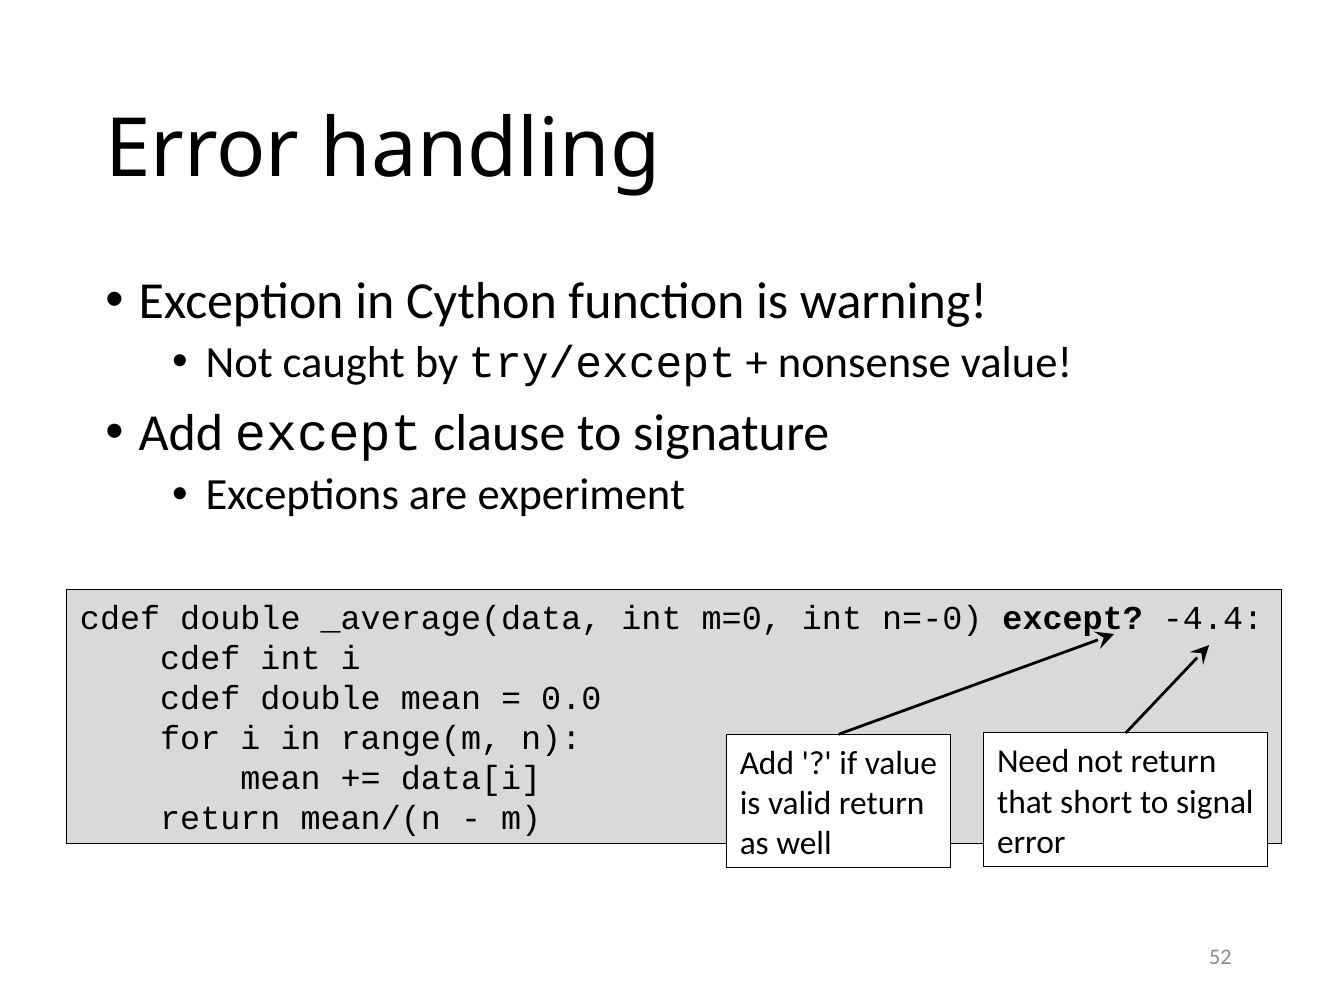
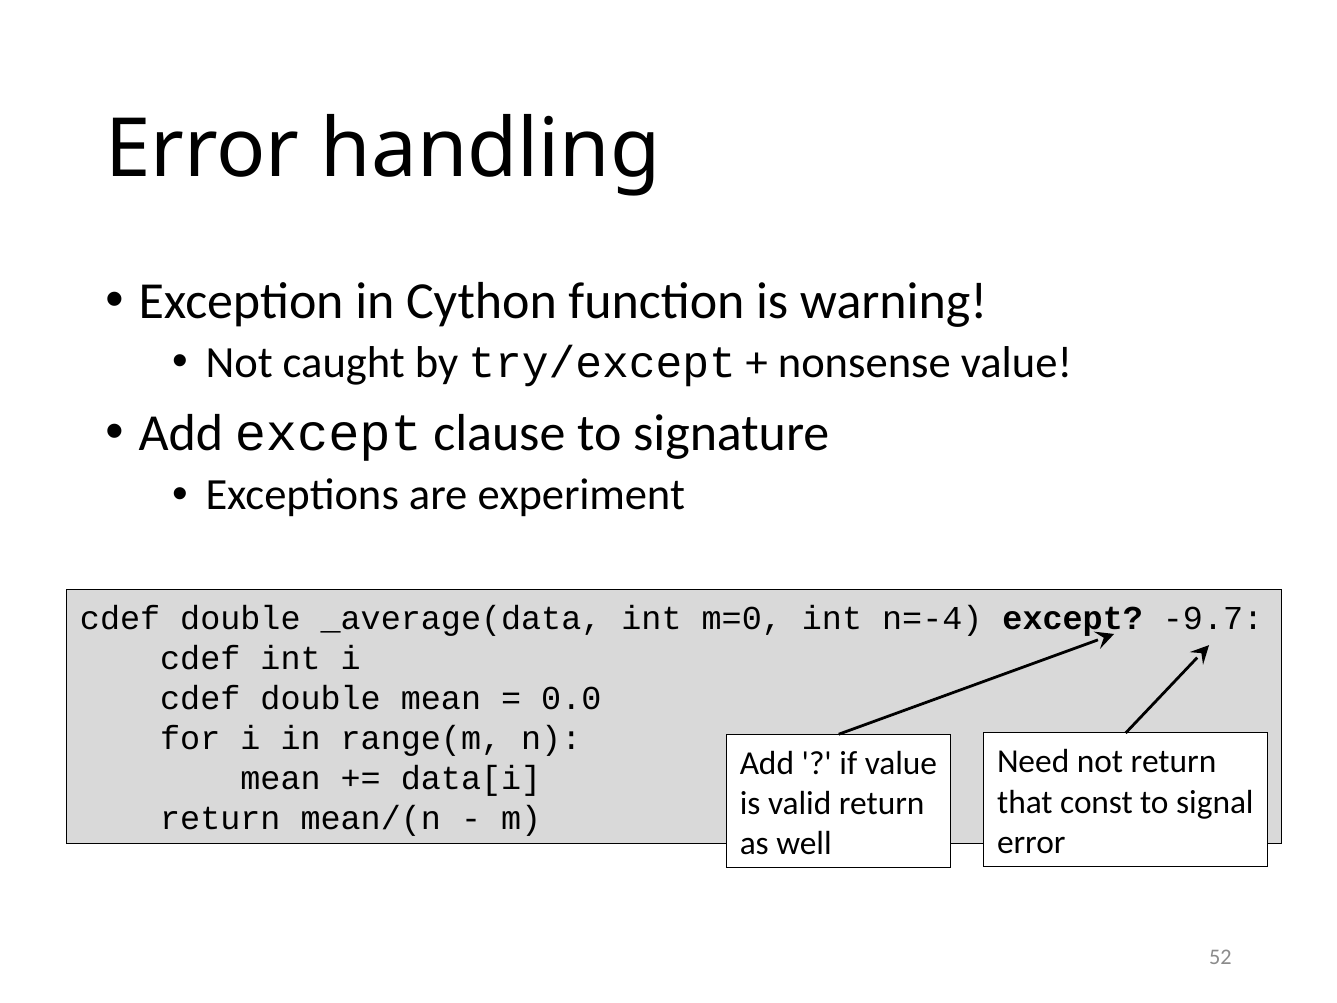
n=-0: n=-0 -> n=-4 (932, 618)
-4.4: -4.4 -> -9.7 (1213, 618)
short: short -> const (1096, 802)
